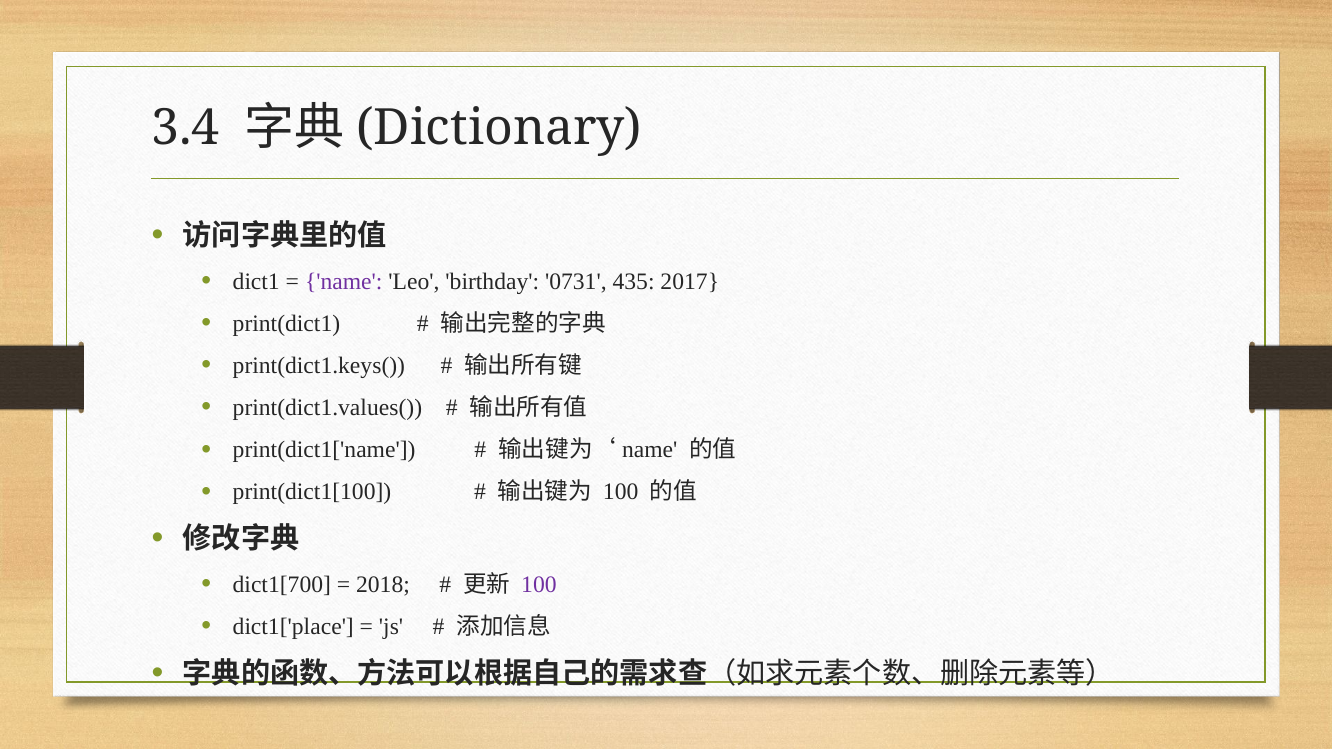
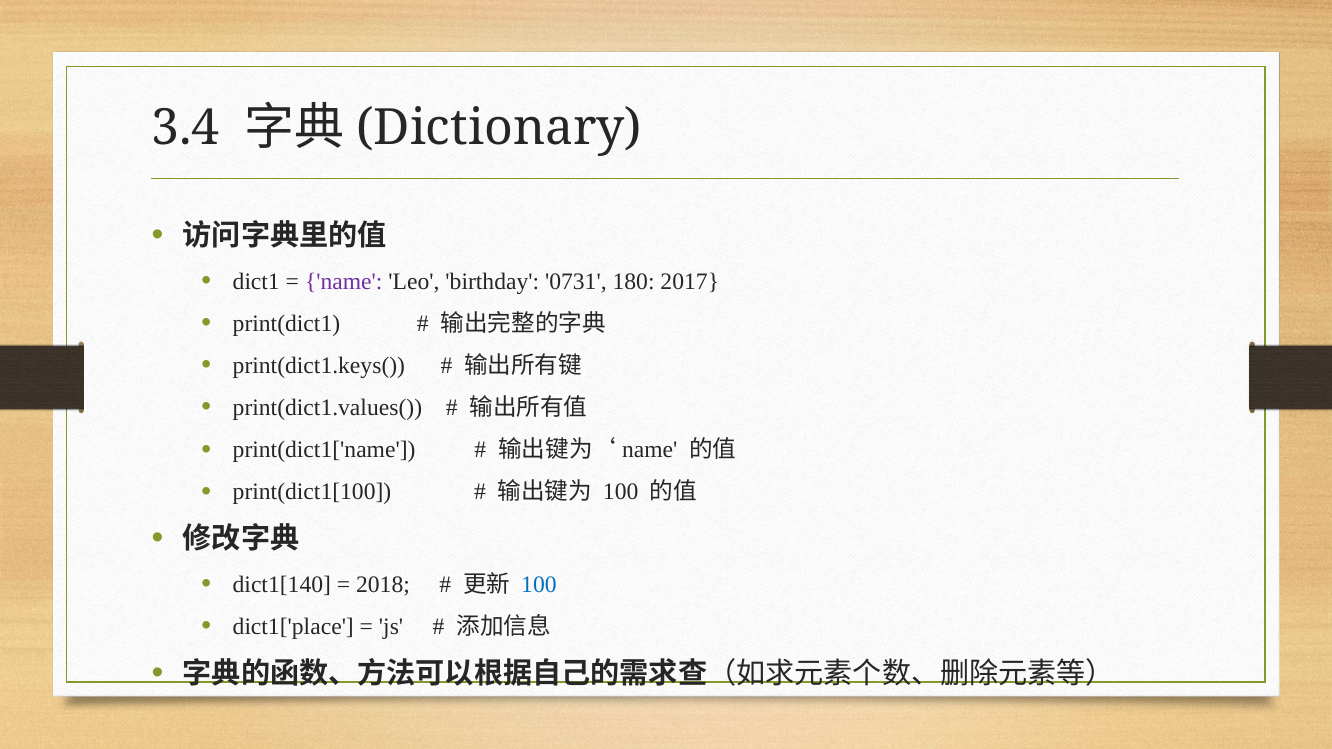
435: 435 -> 180 (634, 281)
dict1[700: dict1[700 -> dict1[140 (282, 584)
100 colour: purple -> blue (539, 584)
